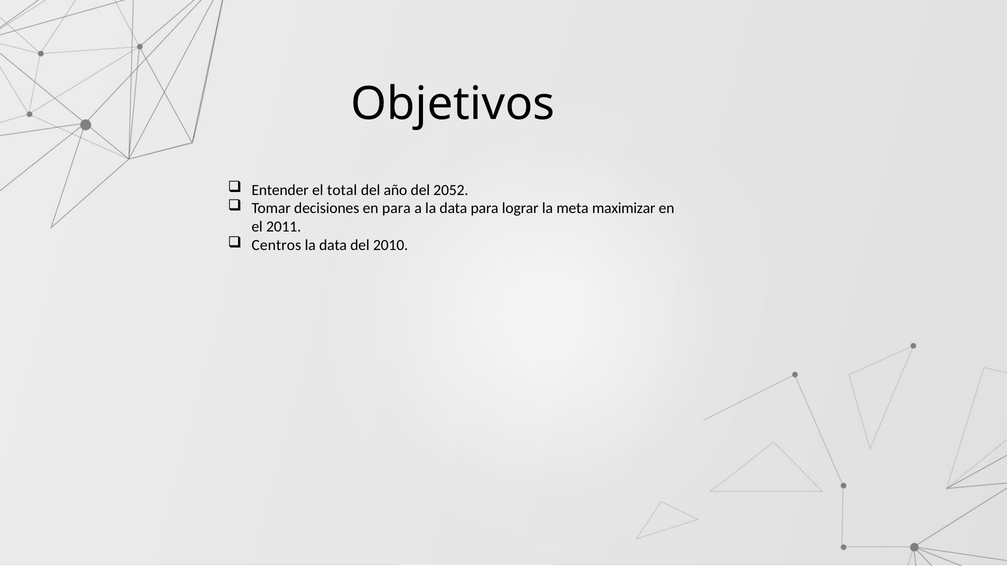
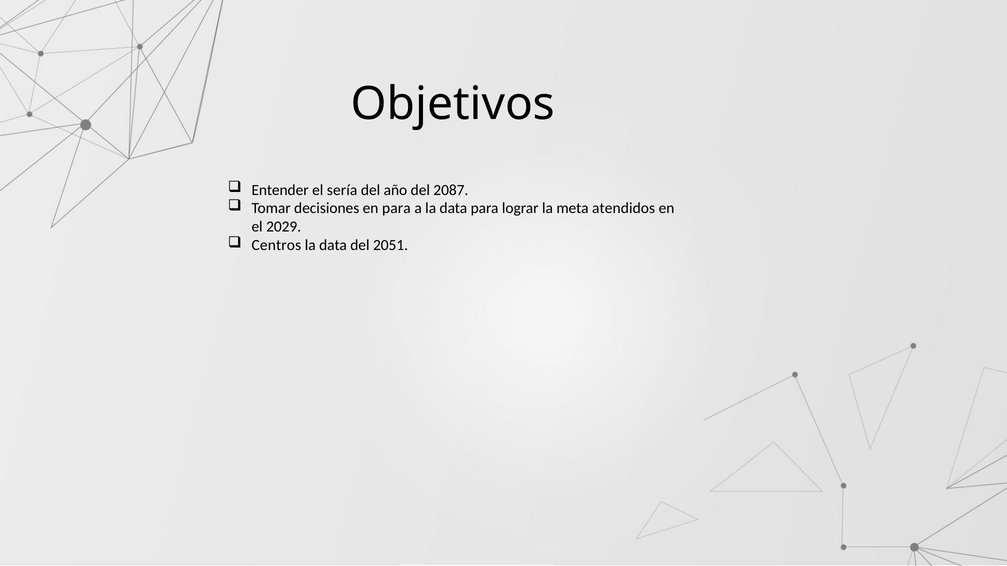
total: total -> sería (342, 190)
2052: 2052 -> 2087 (451, 190)
maximizar: maximizar -> atendidos (624, 209)
2011: 2011 -> 2029 (284, 227)
2010: 2010 -> 2051 (391, 245)
